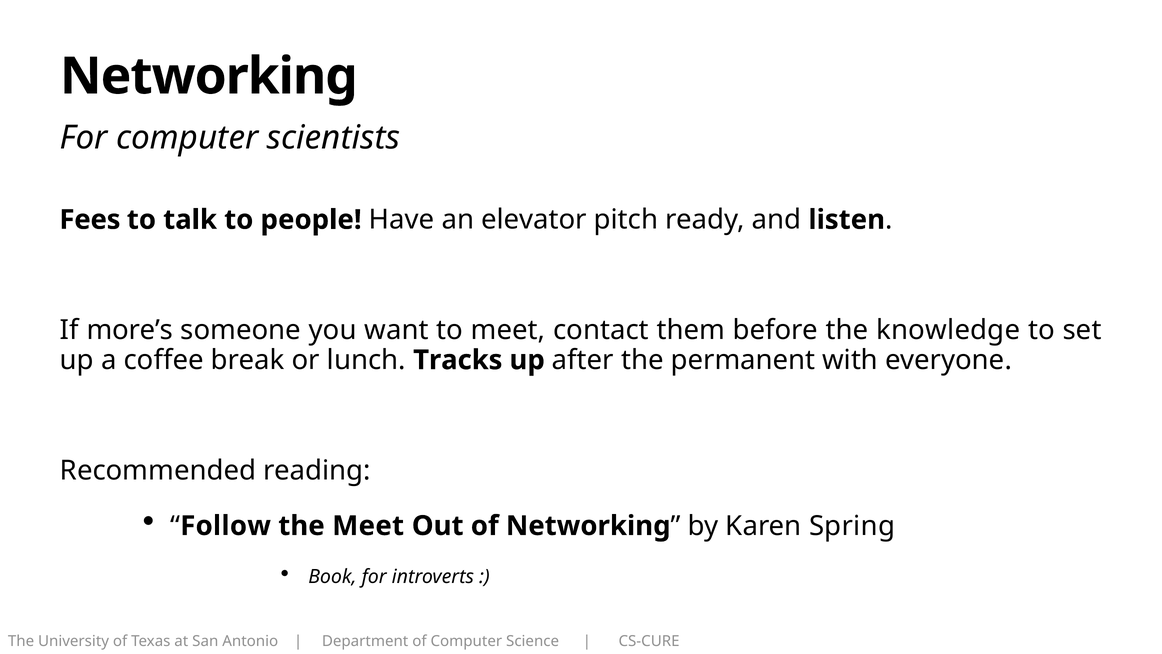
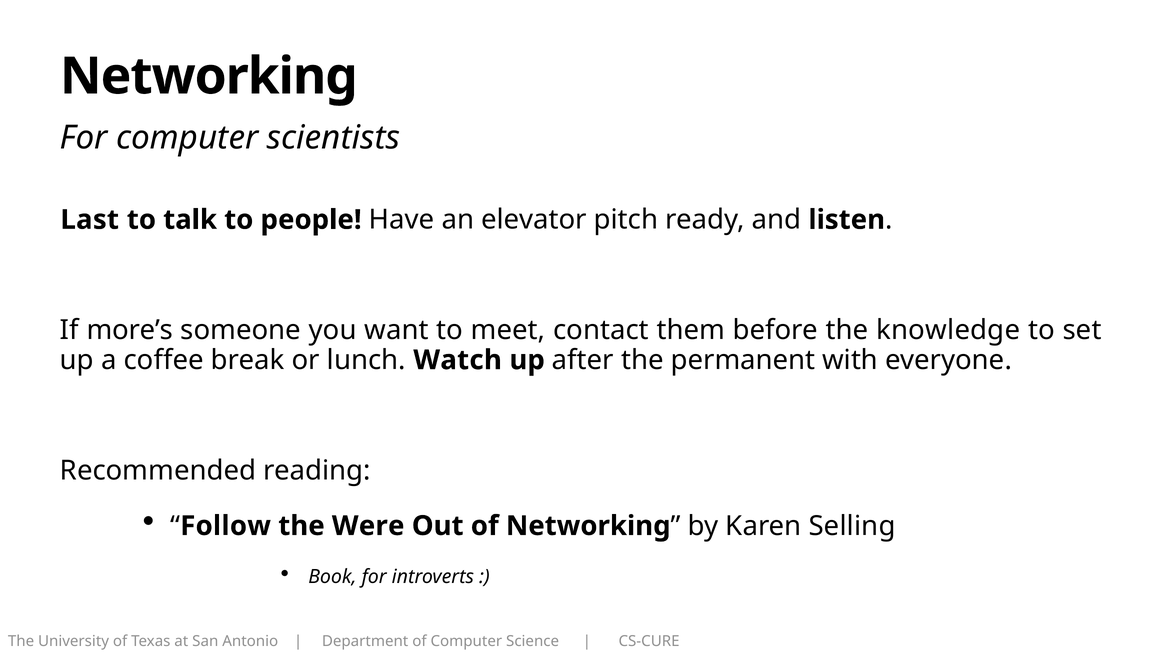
Fees: Fees -> Last (90, 220)
Tracks: Tracks -> Watch (458, 360)
the Meet: Meet -> Were (368, 526)
Spring: Spring -> Selling (852, 526)
